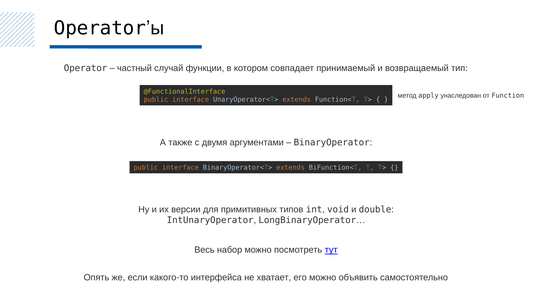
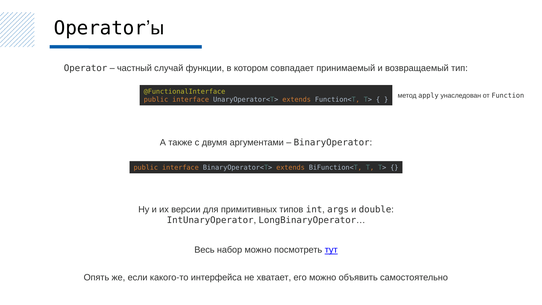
void: void -> args (338, 209)
